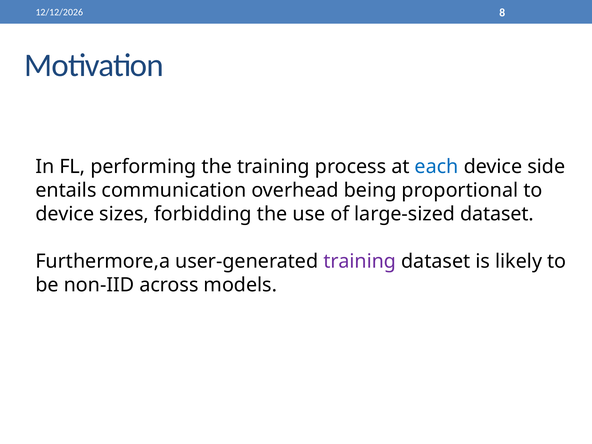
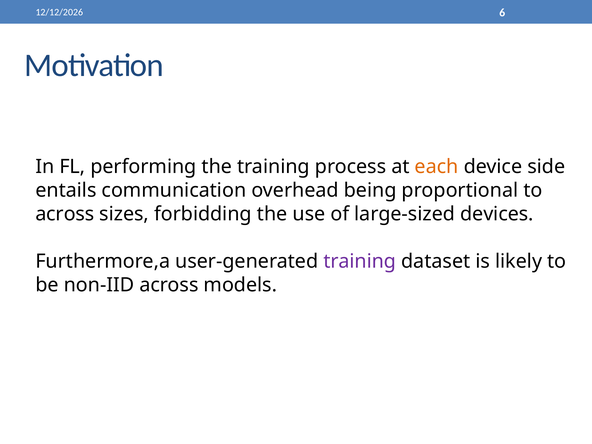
8: 8 -> 6 (502, 13)
each colour: blue -> orange (437, 167)
device: device -> across (65, 214)
large-sized dataset: dataset -> devices (497, 214)
